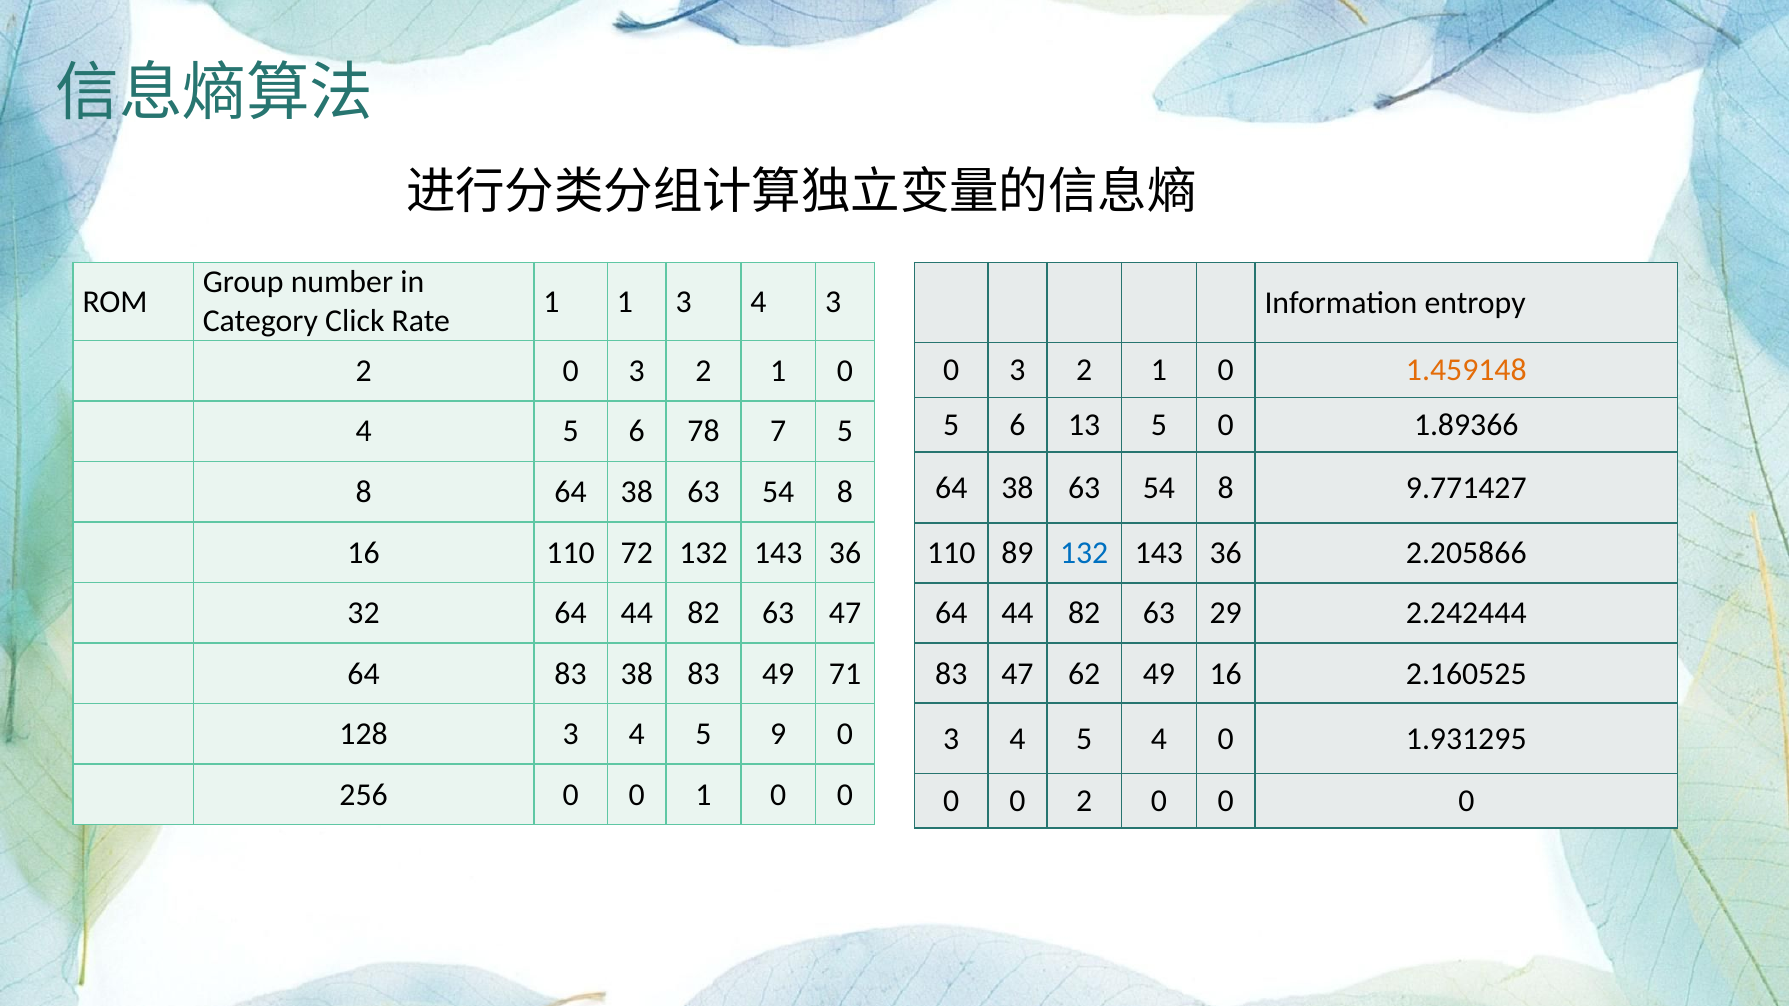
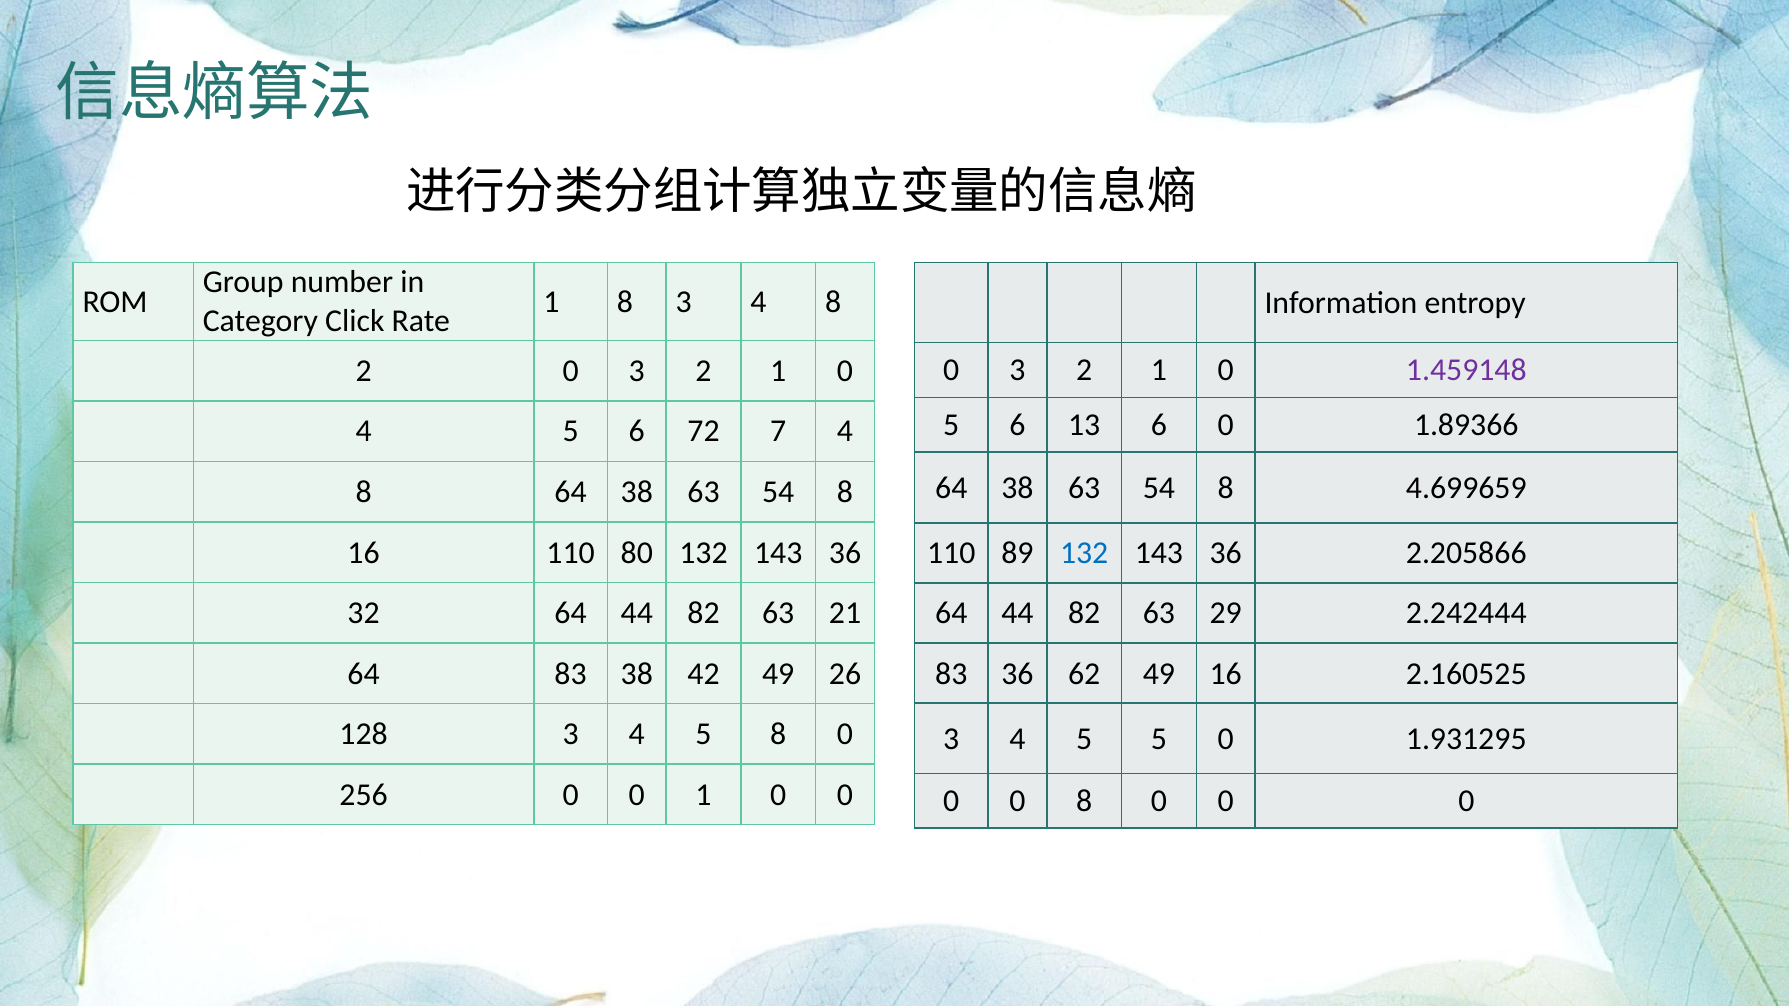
1 1: 1 -> 8 (625, 302)
3 4 3: 3 -> 8 (833, 302)
1.459148 colour: orange -> purple (1466, 371)
13 5: 5 -> 6 (1159, 425)
78: 78 -> 72 (704, 432)
7 5: 5 -> 4 (845, 432)
9.771427: 9.771427 -> 4.699659 (1466, 488)
72: 72 -> 80 (637, 553)
63 47: 47 -> 21 (845, 613)
38 83: 83 -> 42 (704, 674)
71: 71 -> 26 (845, 674)
83 47: 47 -> 36 (1017, 674)
5 9: 9 -> 8 (778, 734)
5 4: 4 -> 5 (1159, 739)
0 2: 2 -> 8 (1084, 801)
